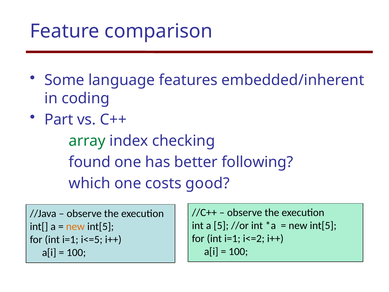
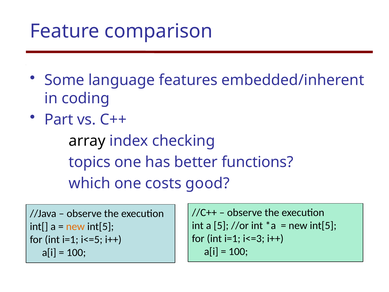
array colour: green -> black (87, 141)
found: found -> topics (90, 162)
following: following -> functions (257, 162)
i<=2: i<=2 -> i<=3 (254, 238)
